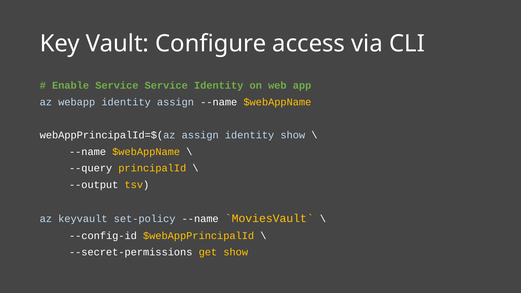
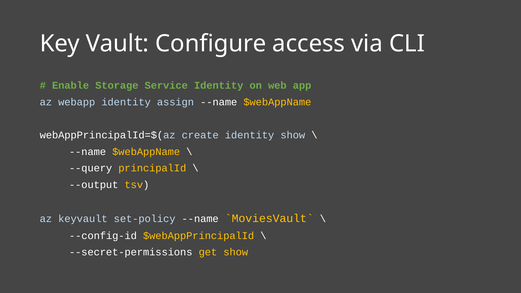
Enable Service: Service -> Storage (117, 85)
webAppPrincipalId=$(az assign: assign -> create (200, 135)
